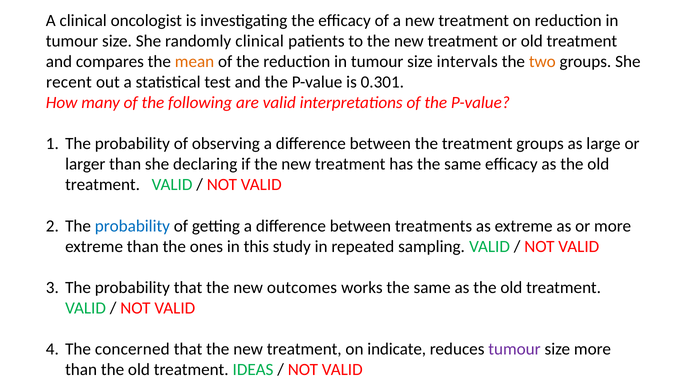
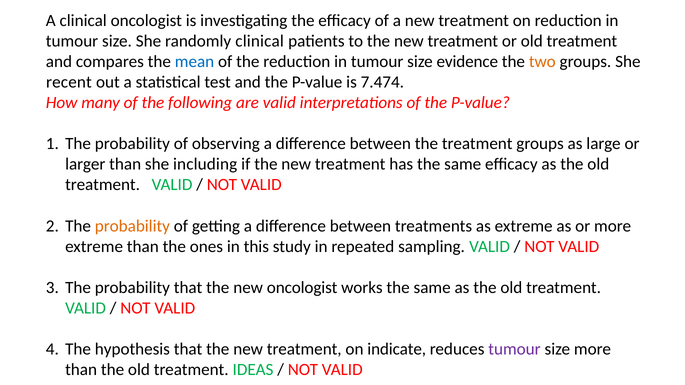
mean colour: orange -> blue (195, 62)
intervals: intervals -> evidence (467, 62)
0.301: 0.301 -> 7.474 (382, 82)
declaring: declaring -> including (205, 164)
probability colour: blue -> orange (132, 226)
new outcomes: outcomes -> oncologist (302, 288)
concerned: concerned -> hypothesis (132, 349)
